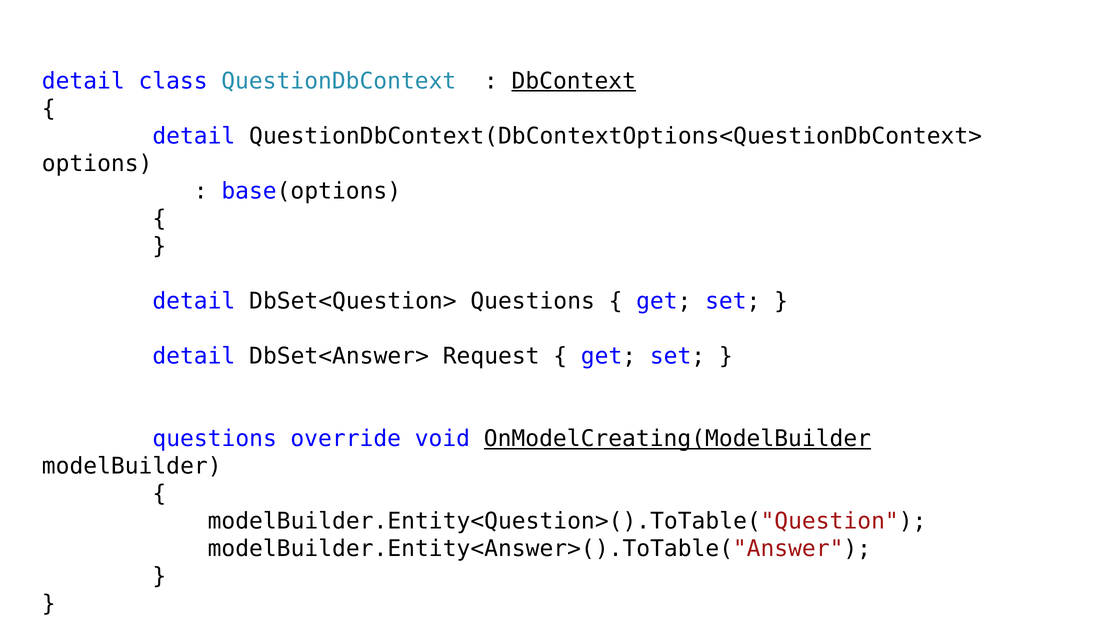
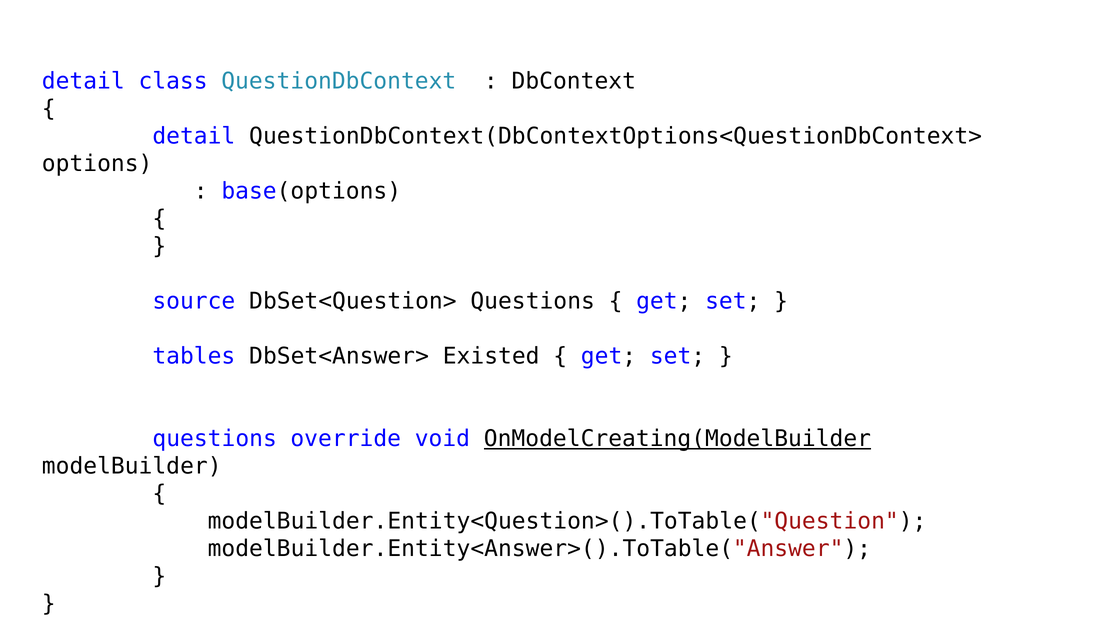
DbContext underline: present -> none (574, 81)
detail: detail -> source (194, 301)
detail: detail -> tables (194, 356)
Request: Request -> Existed (491, 356)
